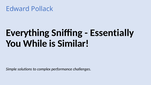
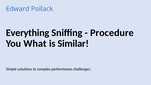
Essentially: Essentially -> Procedure (112, 33)
While: While -> What (35, 43)
